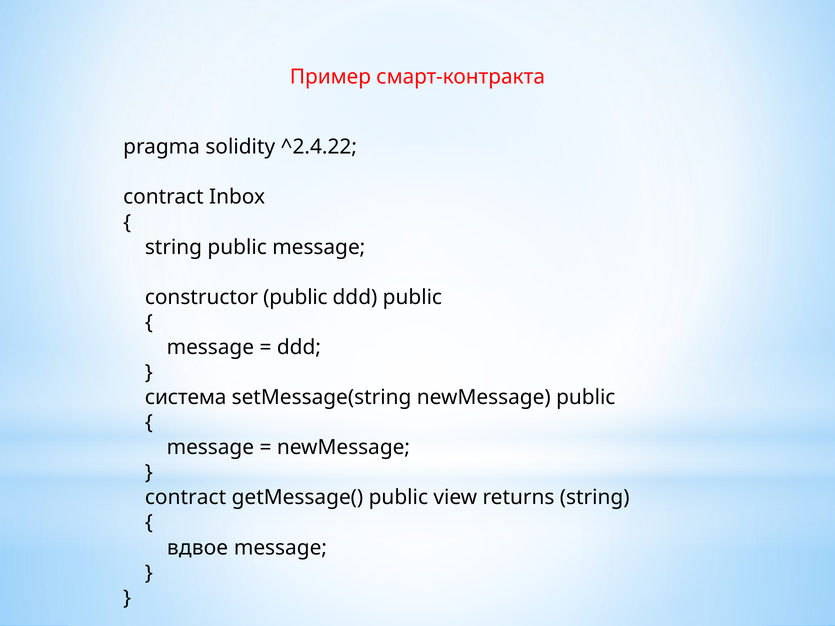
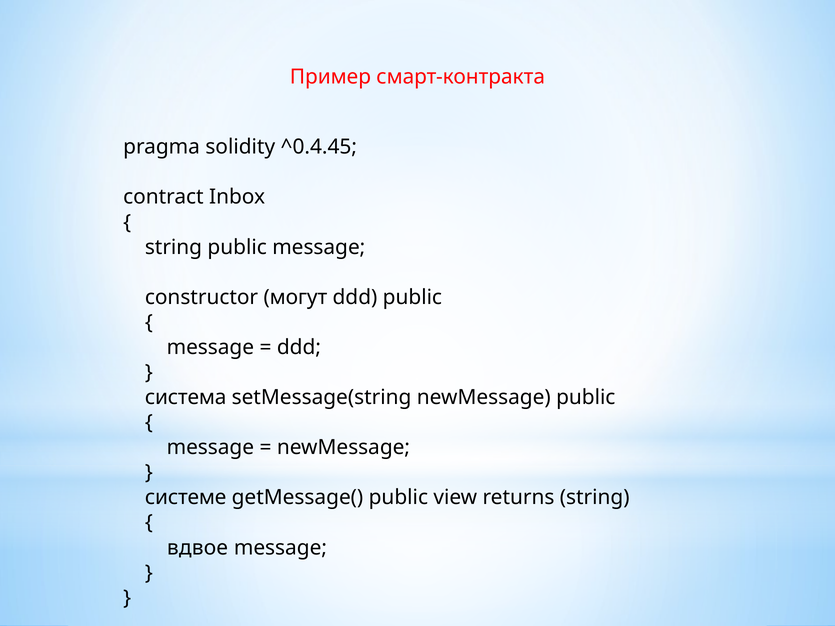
^2.4.22: ^2.4.22 -> ^0.4.45 (319, 147)
constructor public: public -> могут (295, 297)
contract: contract -> системе (186, 498)
